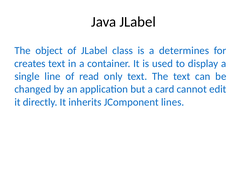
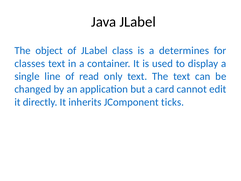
creates: creates -> classes (30, 63)
lines: lines -> ticks (173, 102)
